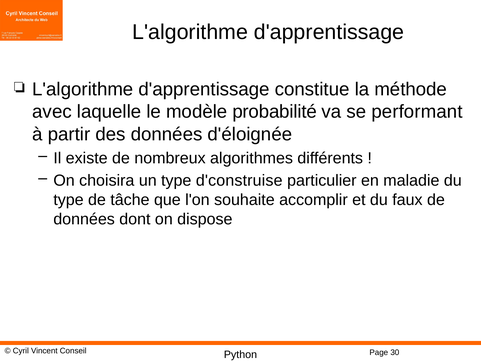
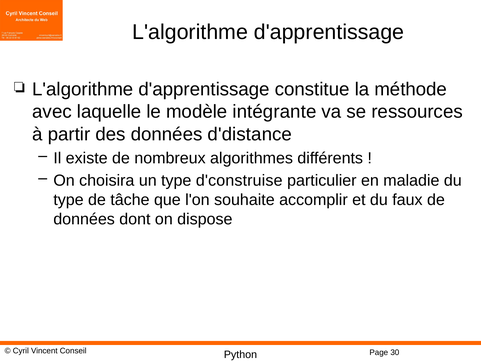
probabilité: probabilité -> intégrante (274, 112)
performant: performant -> ressources (417, 112)
d'éloignée: d'éloignée -> d'distance (250, 134)
